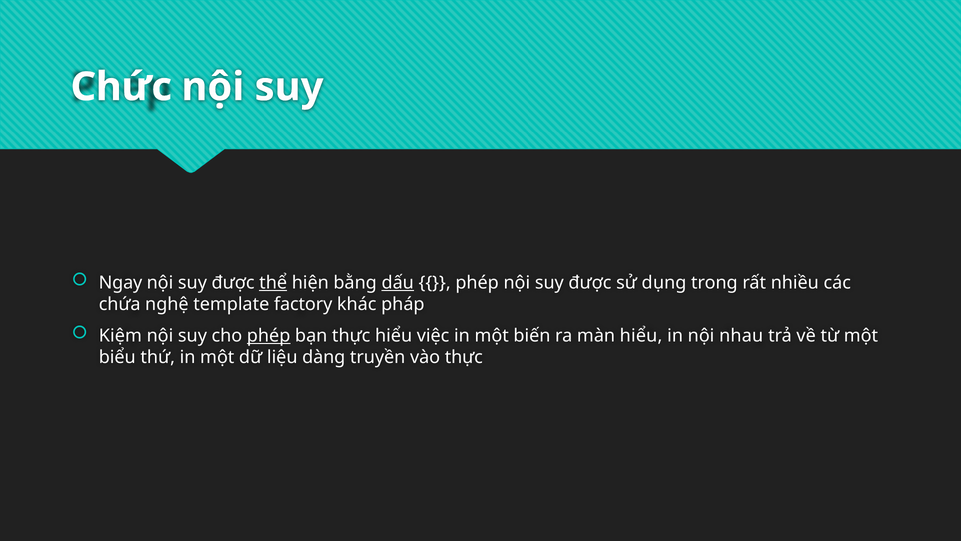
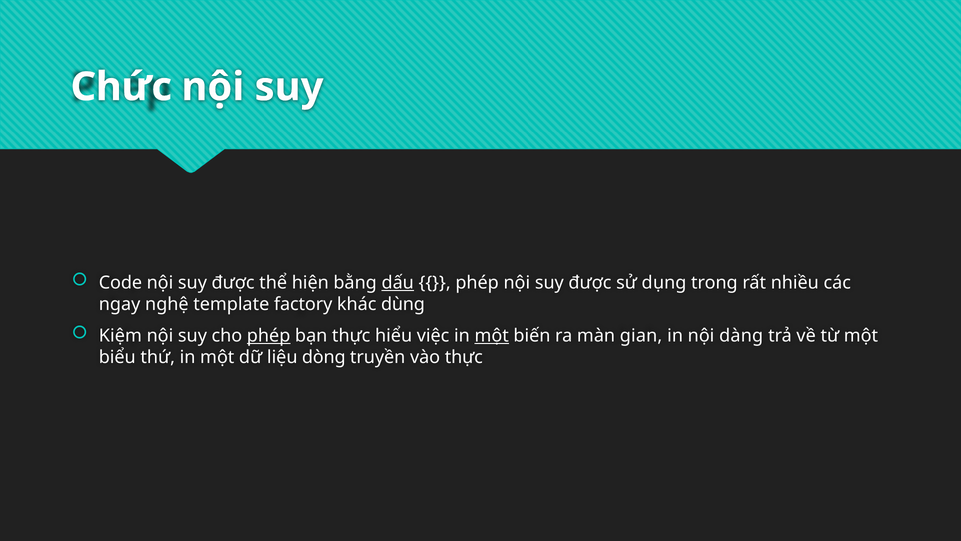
Ngay: Ngay -> Code (120, 282)
thể underline: present -> none (273, 282)
chứa: chứa -> ngay (120, 304)
pháp: pháp -> dùng (403, 304)
một underline: none -> present (492, 335)
màn hiểu: hiểu -> gian (641, 335)
nhau: nhau -> dàng (741, 335)
dàng: dàng -> dòng (324, 357)
